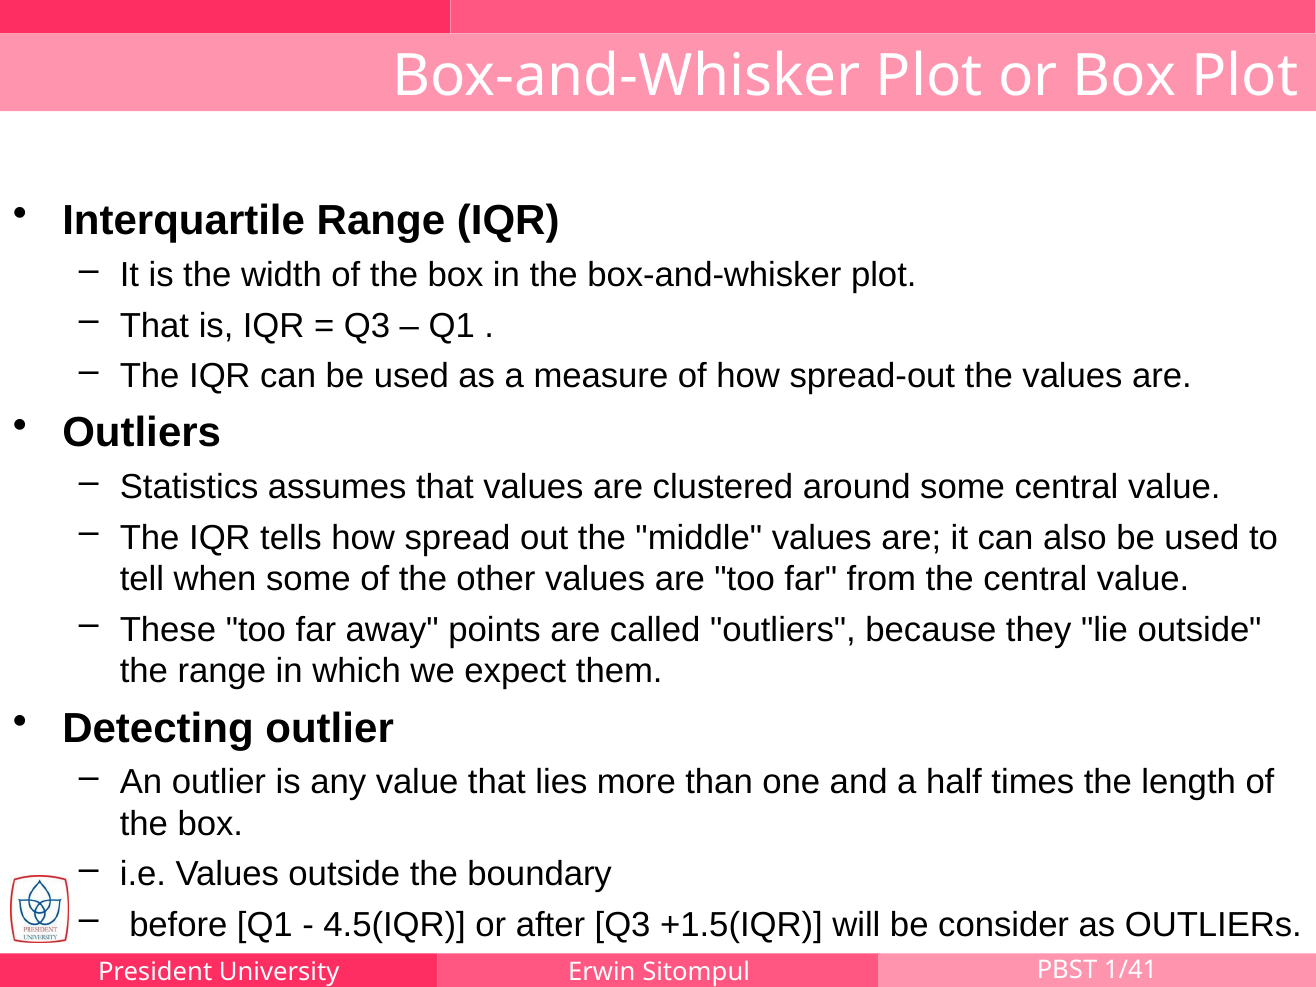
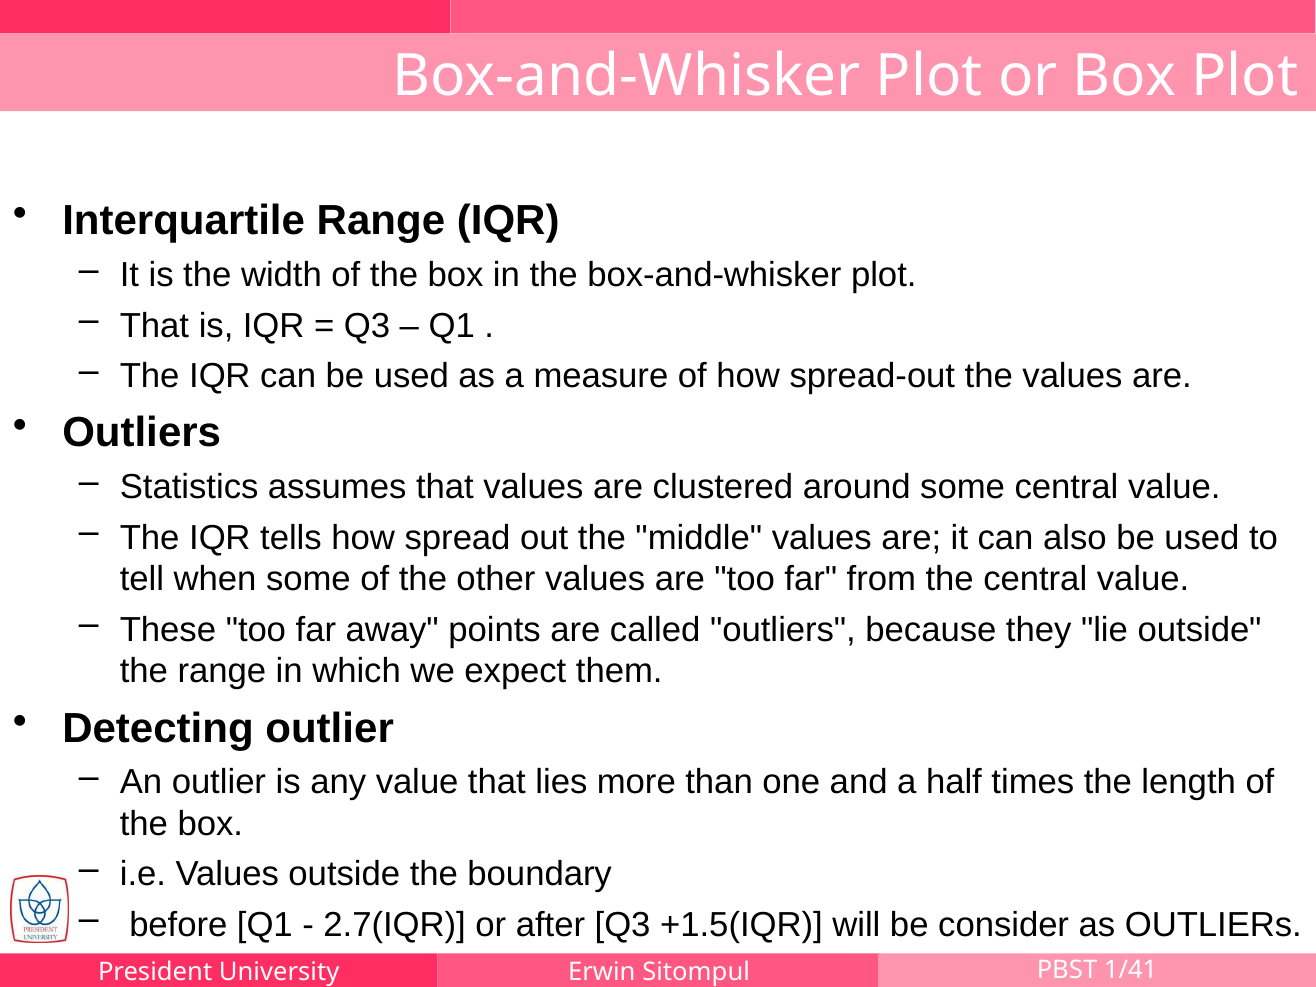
4.5(IQR: 4.5(IQR -> 2.7(IQR (395, 925)
